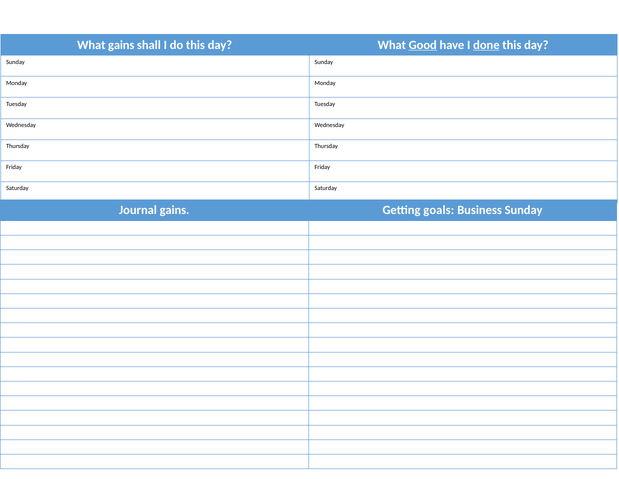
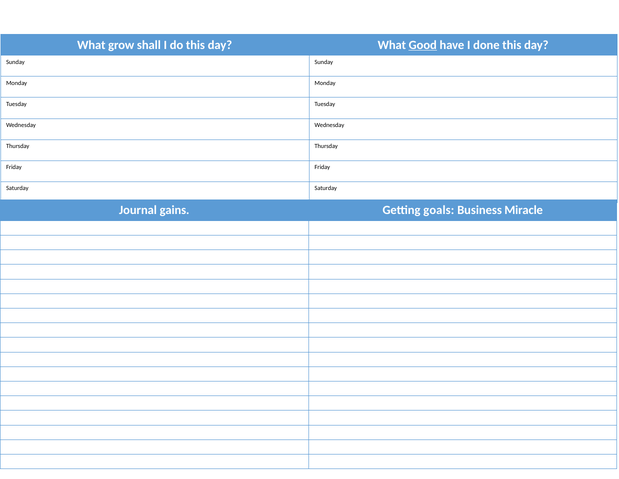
What gains: gains -> grow (121, 45)
done underline: present -> none (486, 45)
Business Sunday: Sunday -> Miracle (524, 210)
